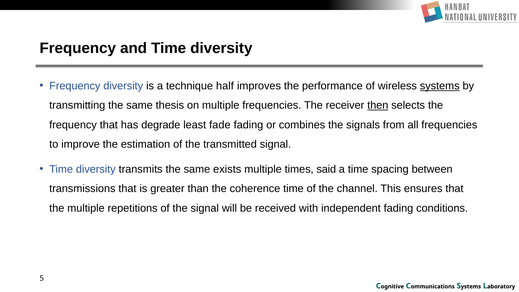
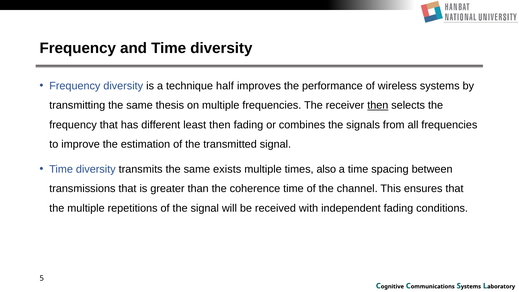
systems underline: present -> none (440, 86)
degrade: degrade -> different (161, 125)
least fade: fade -> then (220, 125)
said: said -> also (326, 169)
